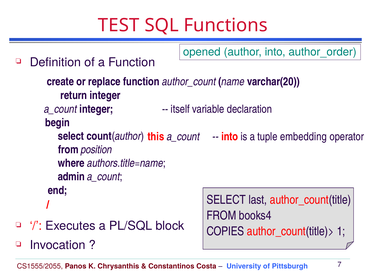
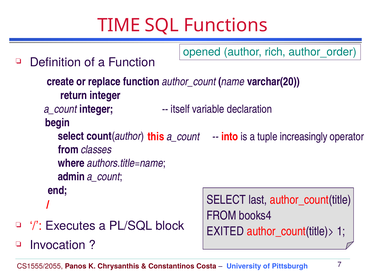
TEST: TEST -> TIME (119, 25)
author into: into -> rich (275, 52)
embedding: embedding -> increasingly (304, 137)
position: position -> classes (96, 150)
COPIES: COPIES -> EXITED (225, 231)
